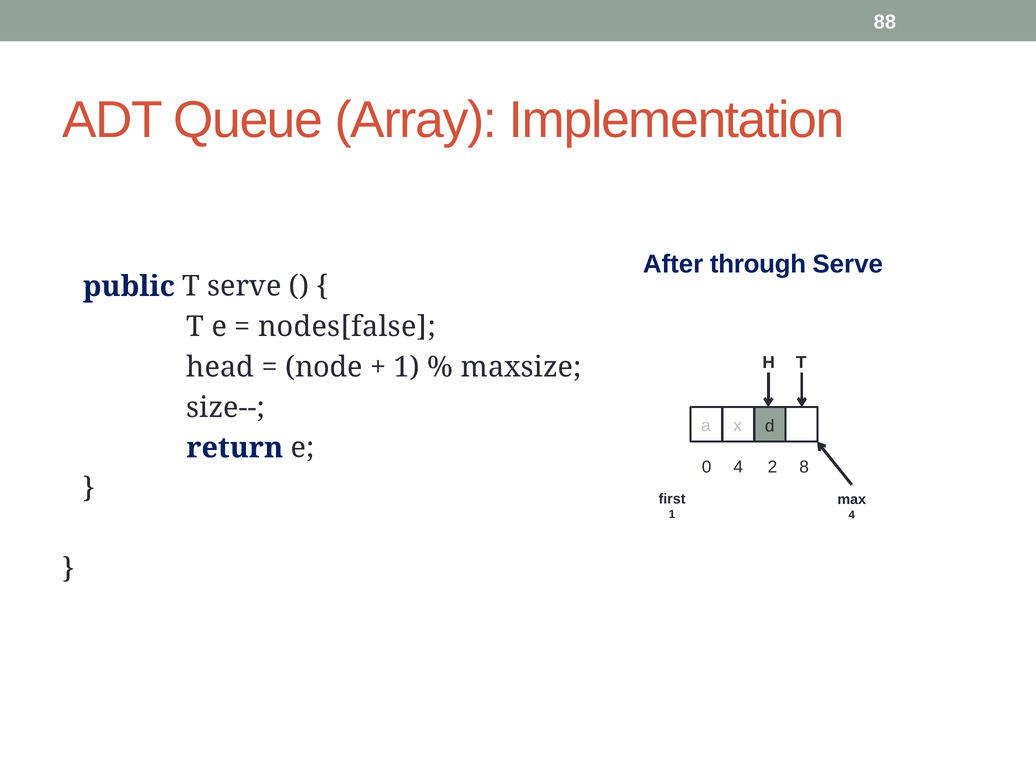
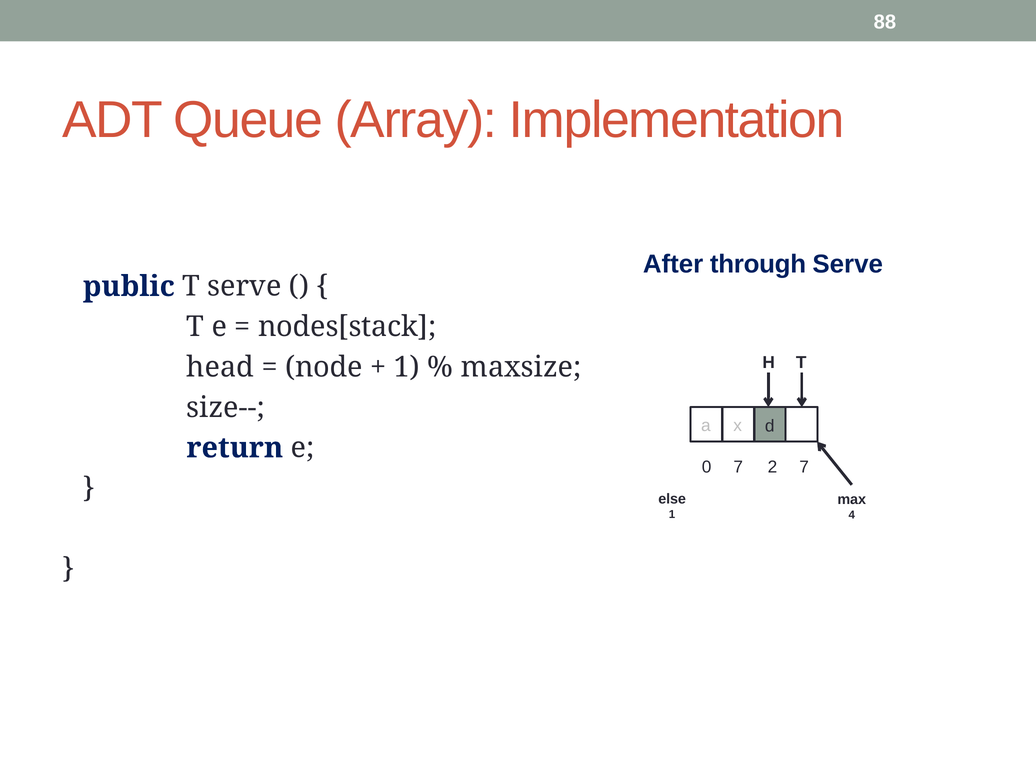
nodes[false: nodes[false -> nodes[stack (347, 327)
0 4: 4 -> 7 (738, 467)
2 8: 8 -> 7 (804, 467)
first: first -> else (672, 499)
